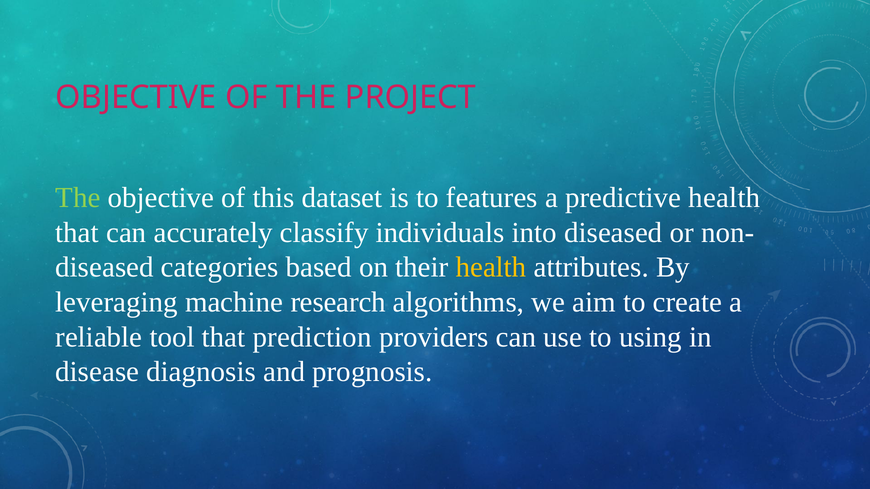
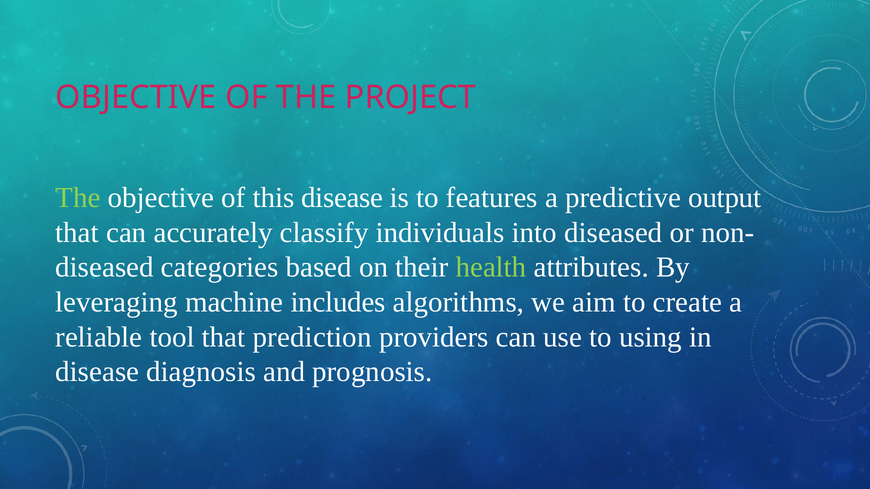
this dataset: dataset -> disease (342, 198)
predictive health: health -> output (725, 198)
health colour: yellow -> light green (491, 268)
research: research -> includes (338, 302)
